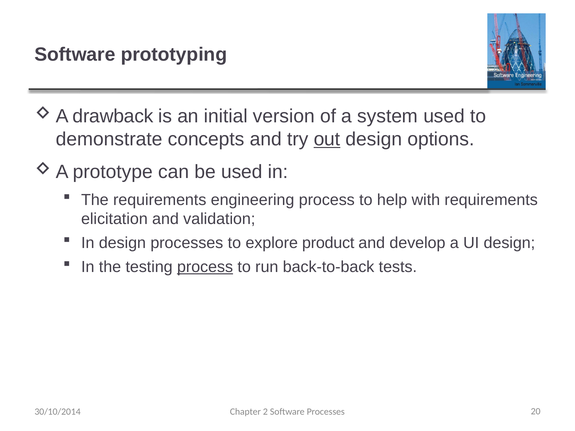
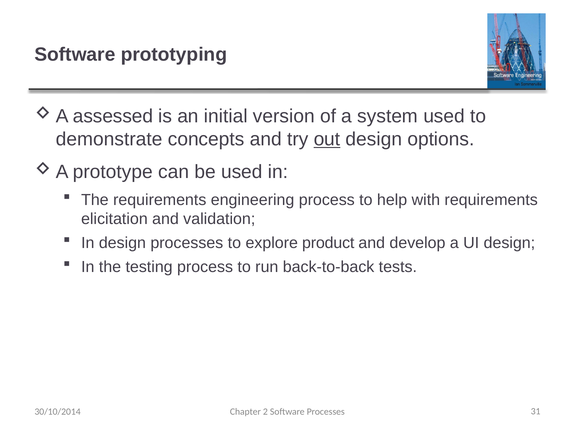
drawback: drawback -> assessed (113, 116)
process underline: present -> none (205, 267)
20: 20 -> 31 (536, 412)
